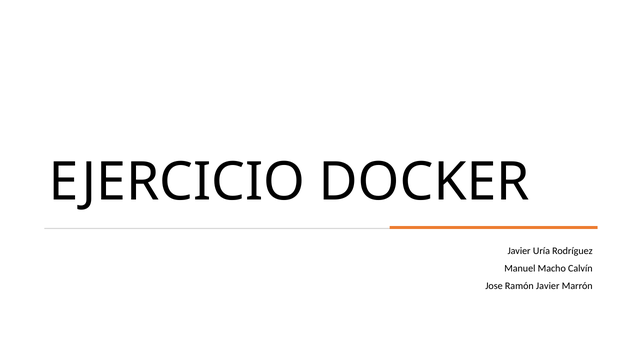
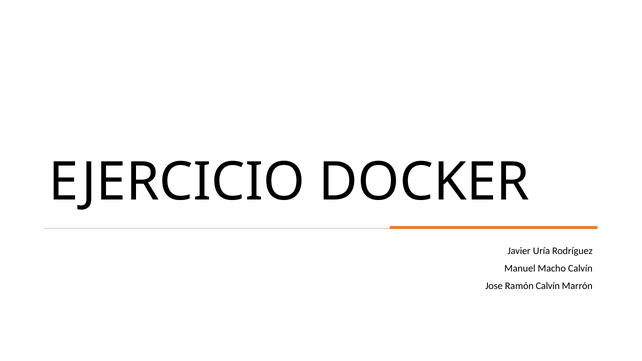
Ramón Javier: Javier -> Calvín (548, 286)
